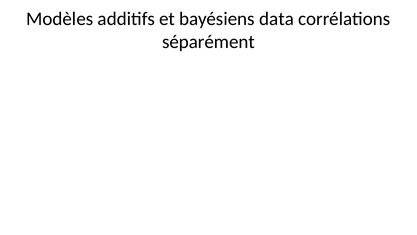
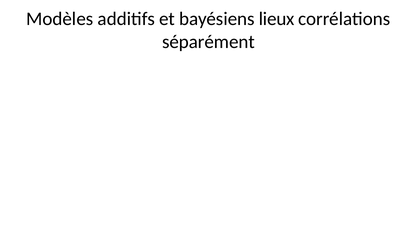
data: data -> lieux (277, 19)
